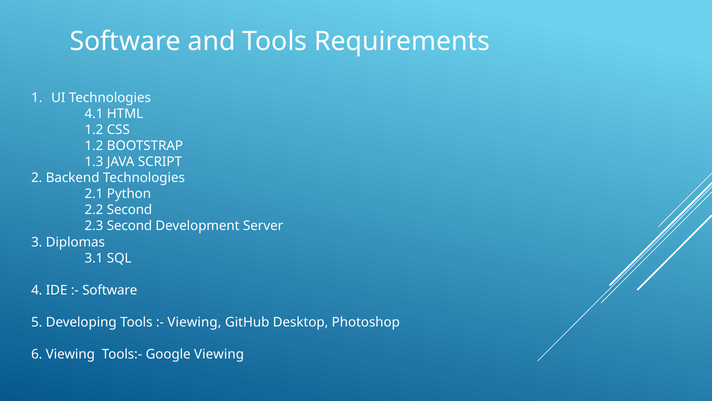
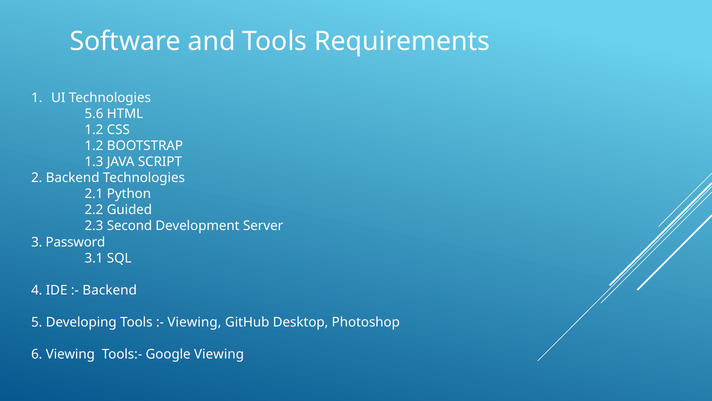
4.1: 4.1 -> 5.6 (94, 114)
2.2 Second: Second -> Guided (129, 210)
Diplomas: Diplomas -> Password (75, 242)
Software: Software -> Backend (110, 290)
